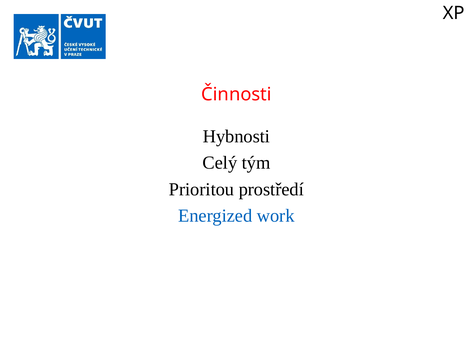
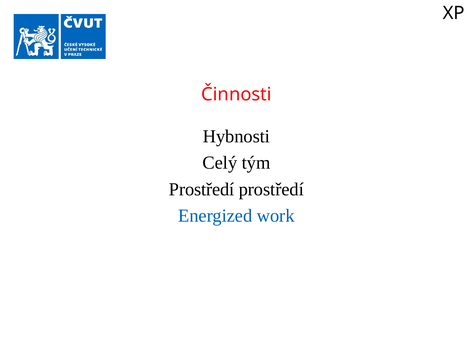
Prioritou: Prioritou -> Prostředí (202, 189)
